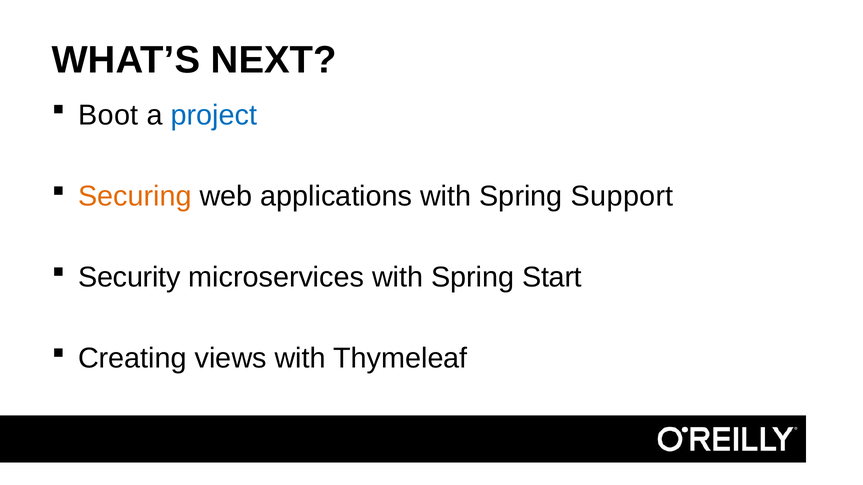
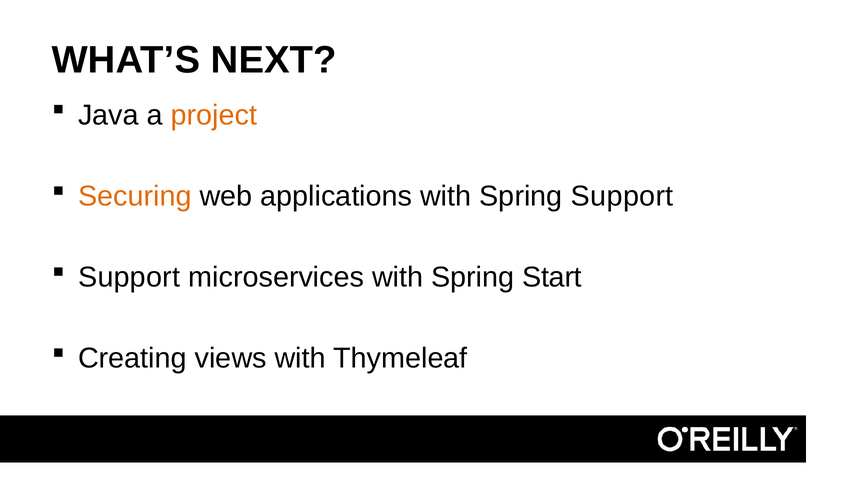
Boot: Boot -> Java (108, 115)
project colour: blue -> orange (214, 115)
Security: Security -> Support (129, 278)
